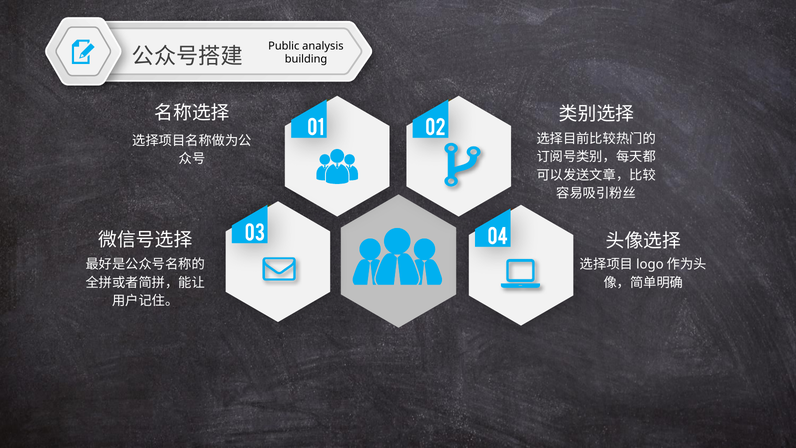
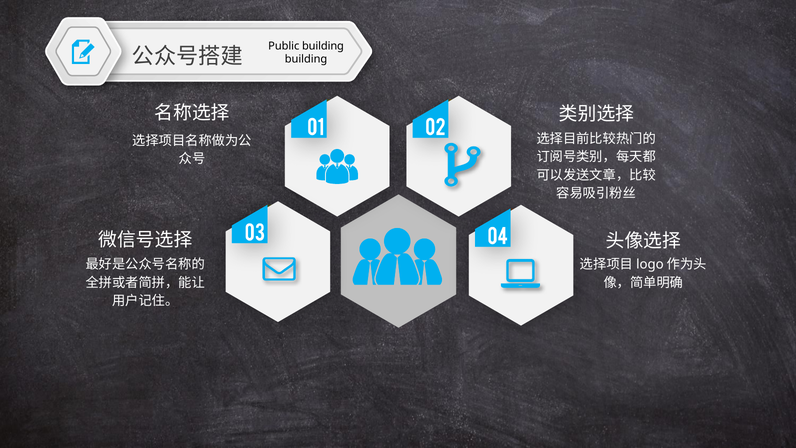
Public analysis: analysis -> building (323, 46)
